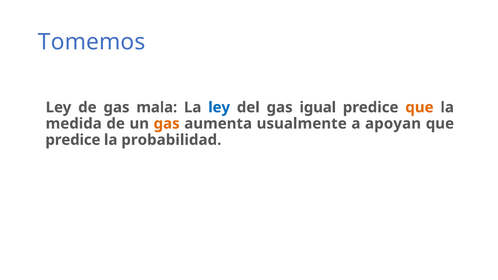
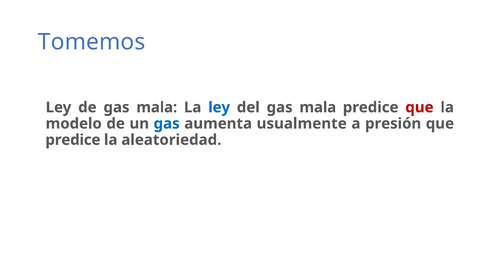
del gas igual: igual -> mala (318, 107)
que colour: orange -> red (419, 107)
medida: medida -> modelo (74, 124)
gas colour: orange -> blue (167, 124)
apoyan: apoyan -> presión (393, 124)
probabilidad: probabilidad -> aleatoriedad (171, 140)
